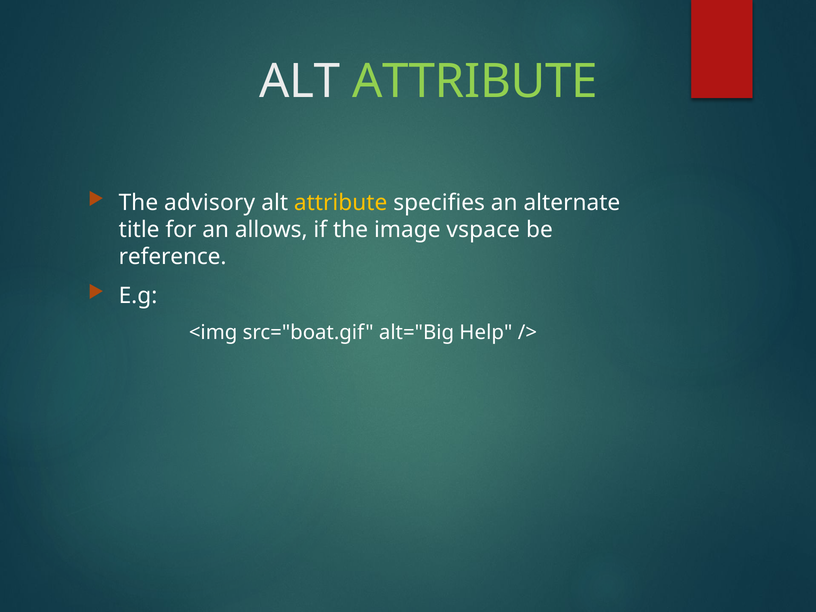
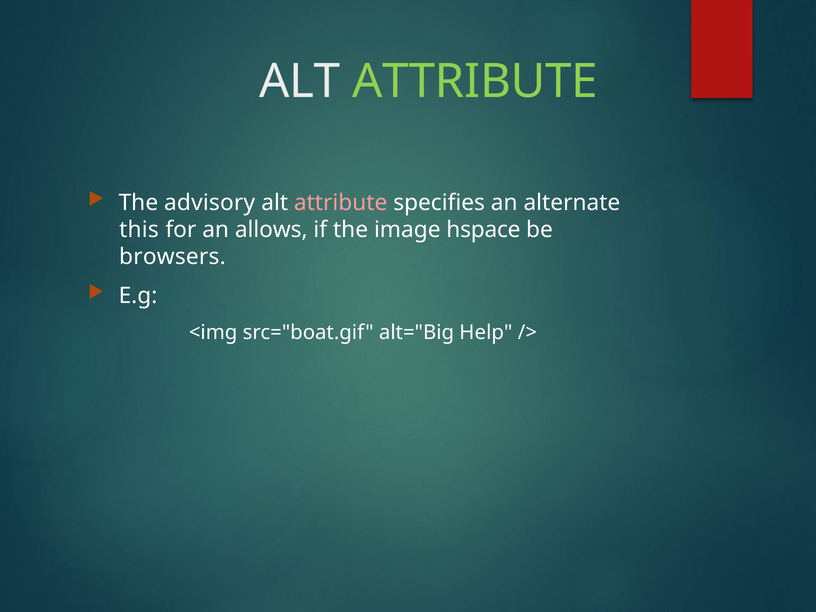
attribute colour: yellow -> pink (341, 203)
title: title -> this (139, 230)
vspace: vspace -> hspace (483, 230)
reference: reference -> browsers (172, 257)
